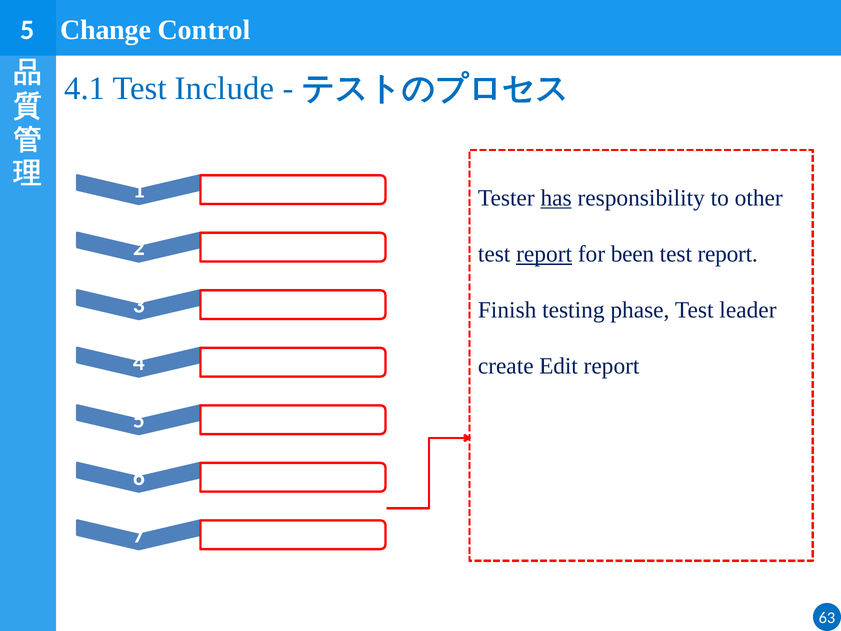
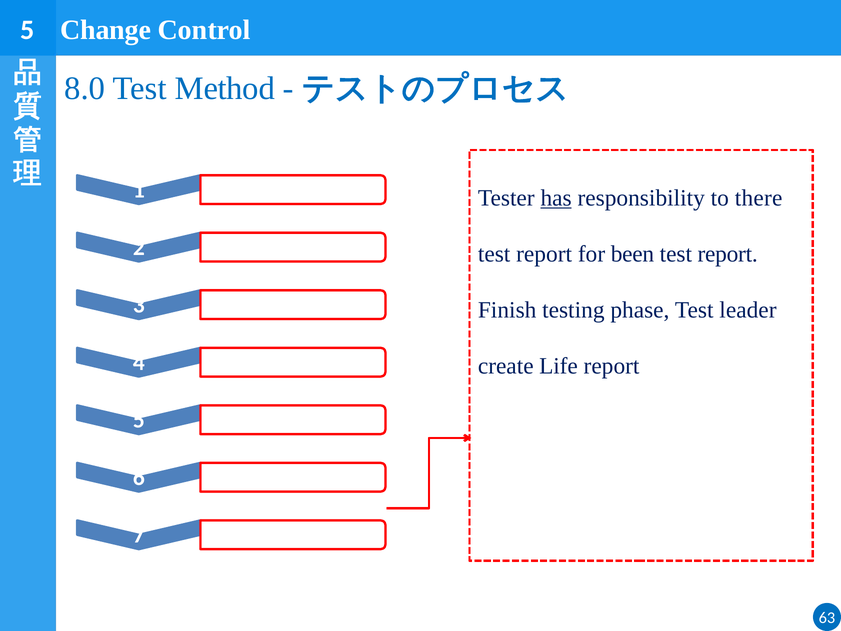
4.1: 4.1 -> 8.0 (85, 88)
Include: Include -> Method (225, 88)
other: other -> there (759, 198)
report underline: present -> none (544, 254)
Edit: Edit -> Life (558, 366)
